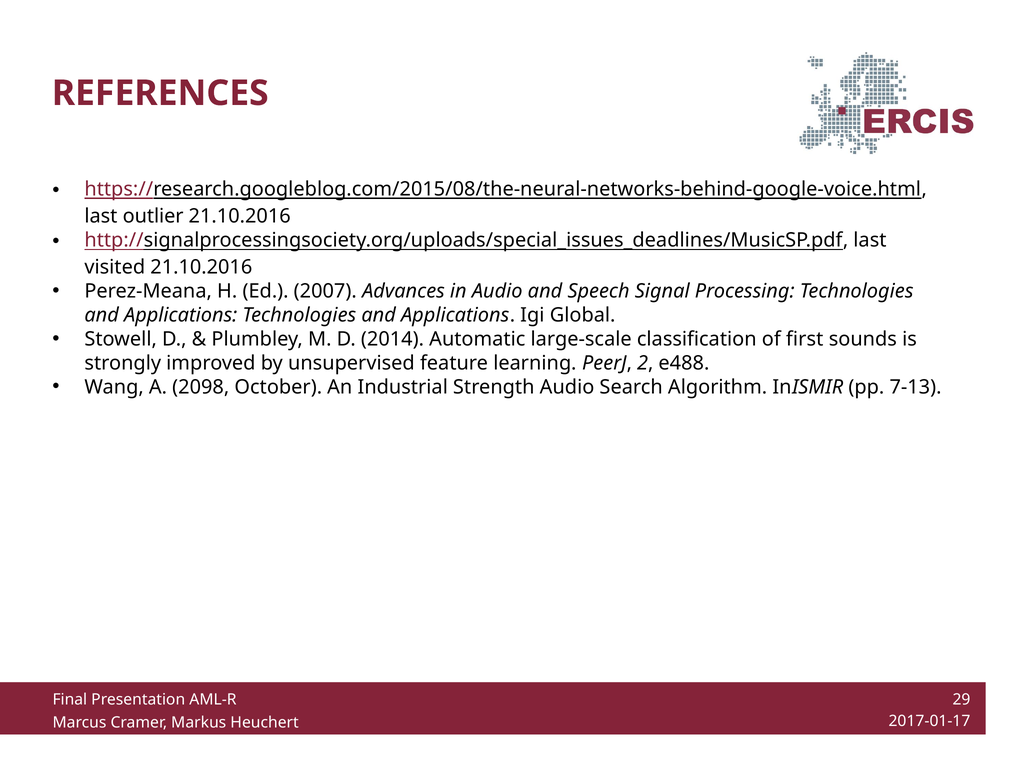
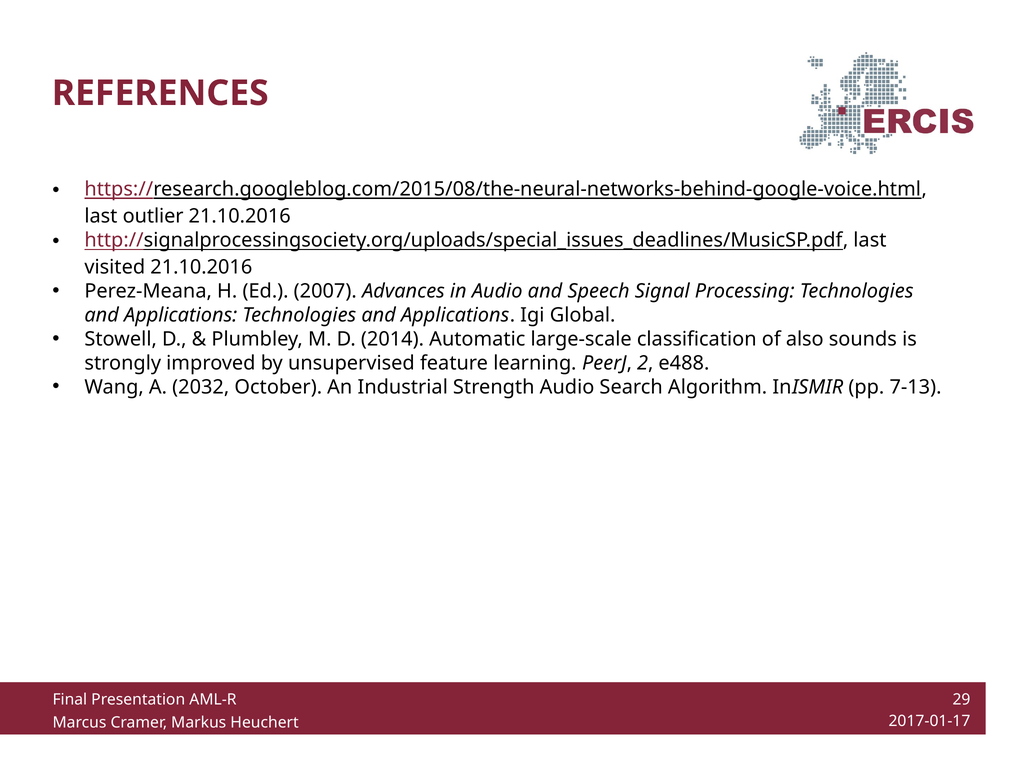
first: first -> also (805, 339)
2098: 2098 -> 2032 (201, 387)
